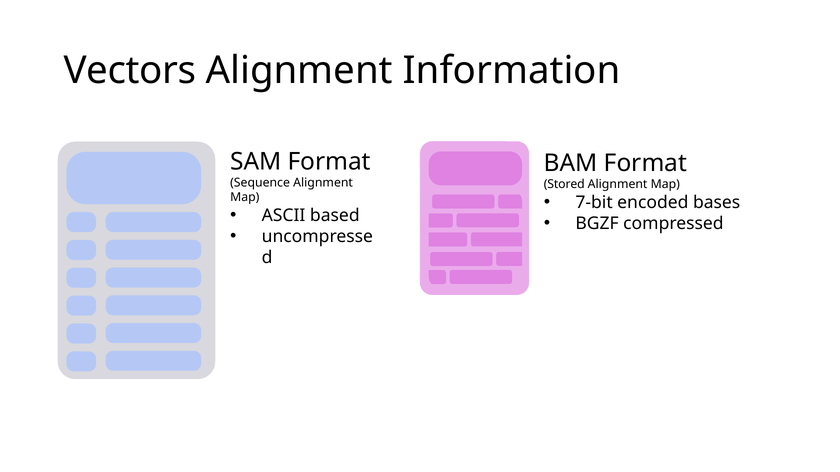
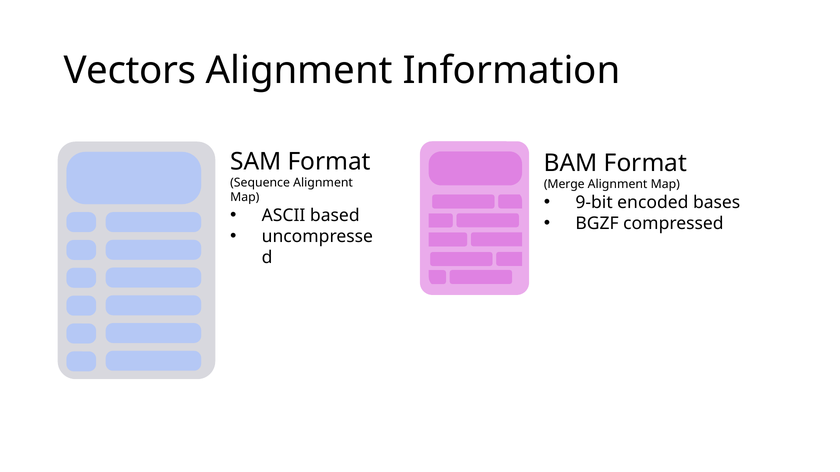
Stored: Stored -> Merge (564, 185)
7-bit: 7-bit -> 9-bit (594, 203)
